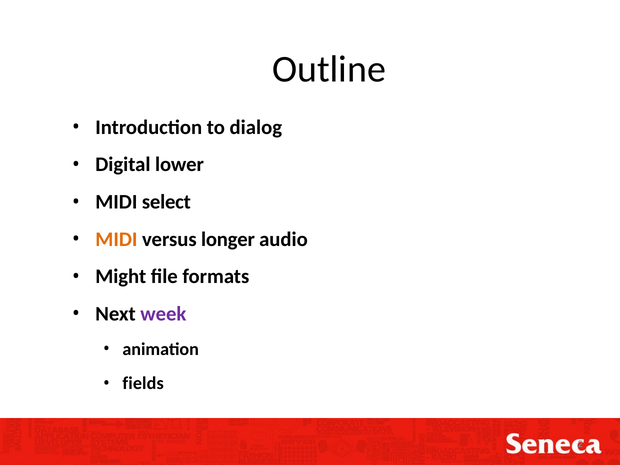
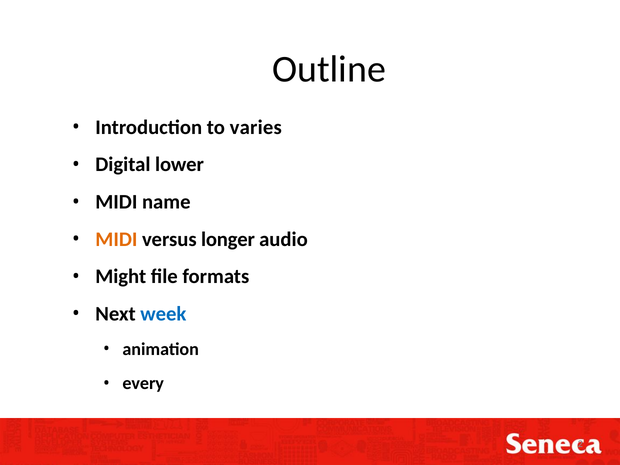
dialog: dialog -> varies (256, 127)
select: select -> name (166, 202)
week colour: purple -> blue (163, 314)
fields: fields -> every (143, 383)
